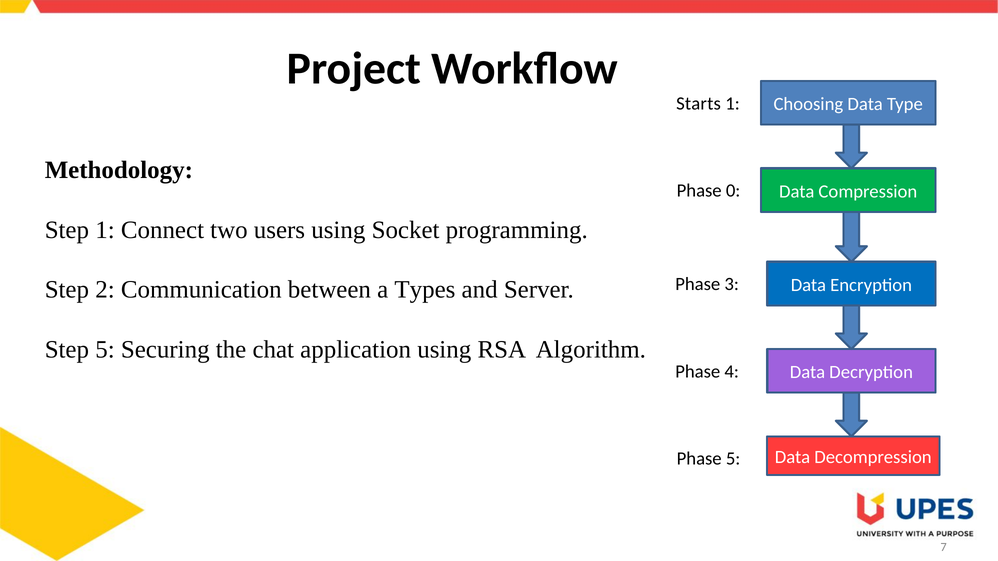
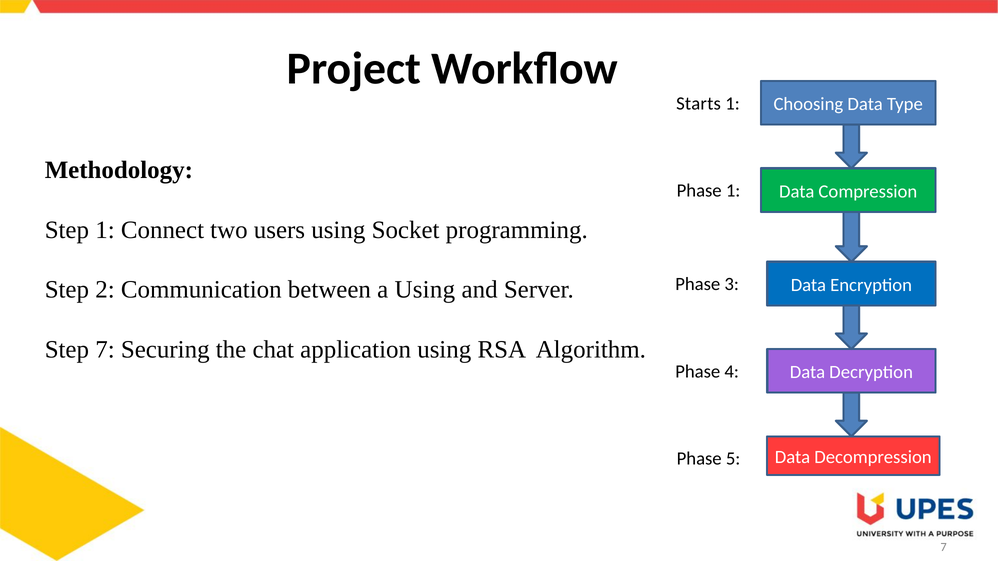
Phase 0: 0 -> 1 (733, 191)
a Types: Types -> Using (425, 290)
Step 5: 5 -> 7 (105, 350)
